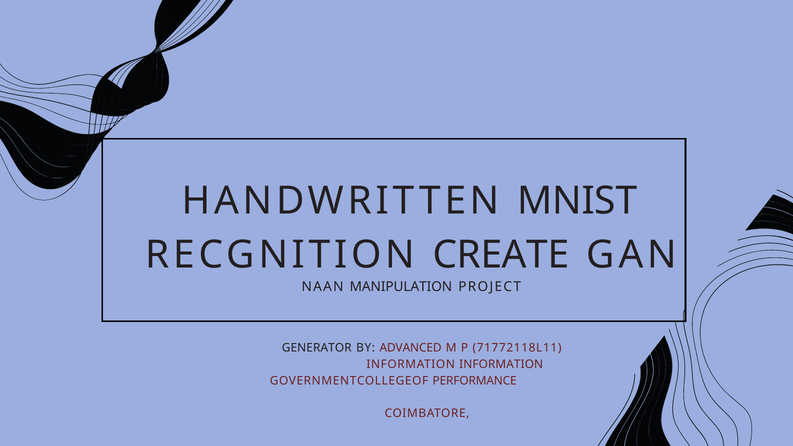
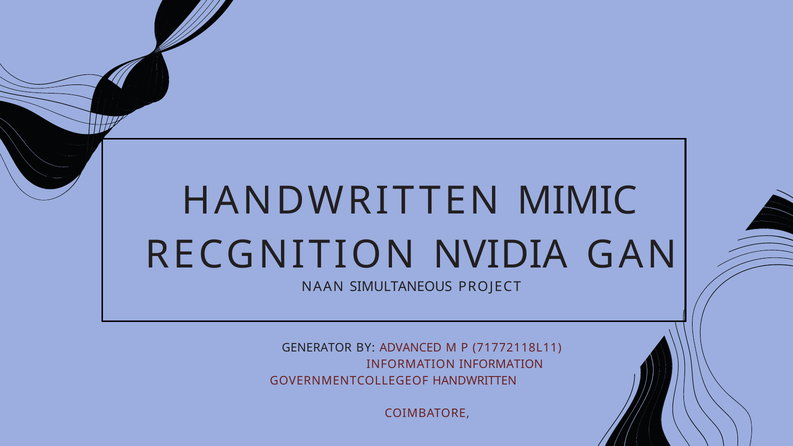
MNIST: MNIST -> MIMIC (577, 201)
CREATE: CREATE -> NVIDIA (501, 255)
MANIPULATION: MANIPULATION -> SIMULTANEOUS (401, 287)
GOVERNMENTCOLLEGEOF PERFORMANCE: PERFORMANCE -> HANDWRITTEN (475, 381)
